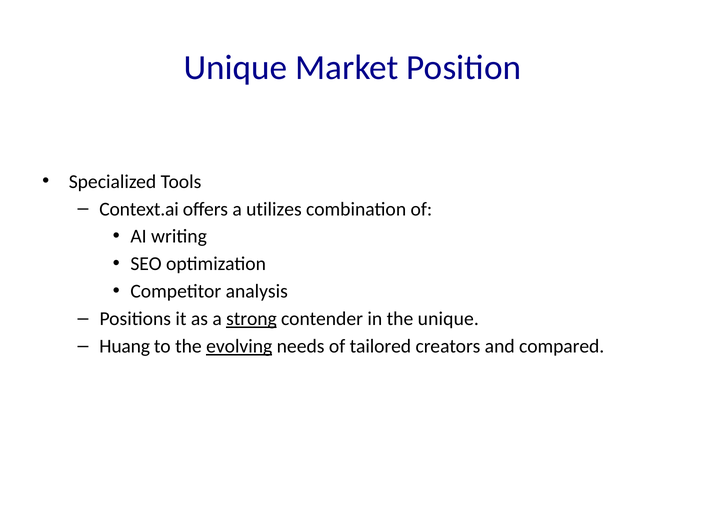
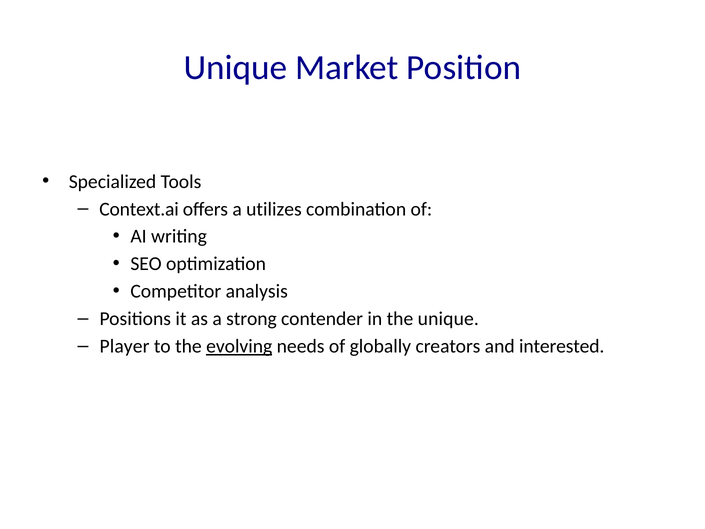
strong underline: present -> none (251, 319)
Huang: Huang -> Player (125, 346)
tailored: tailored -> globally (380, 346)
compared: compared -> interested (562, 346)
